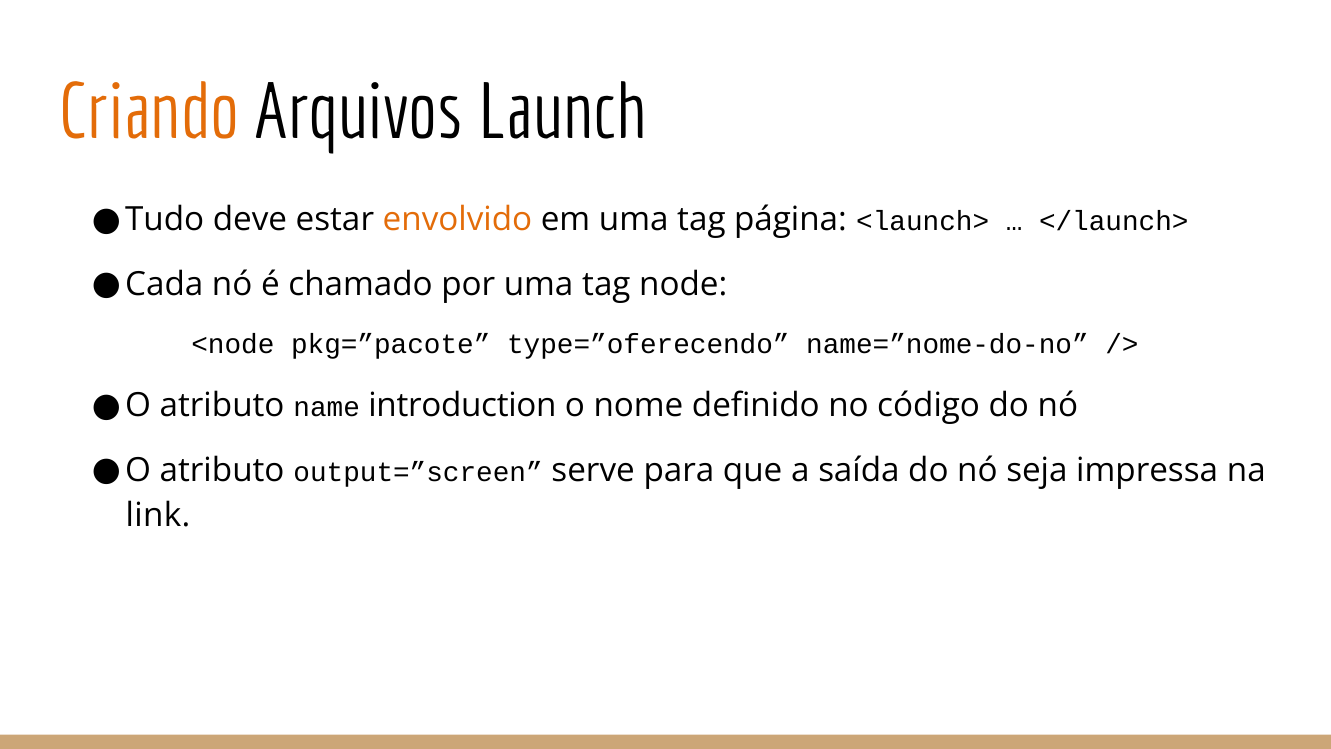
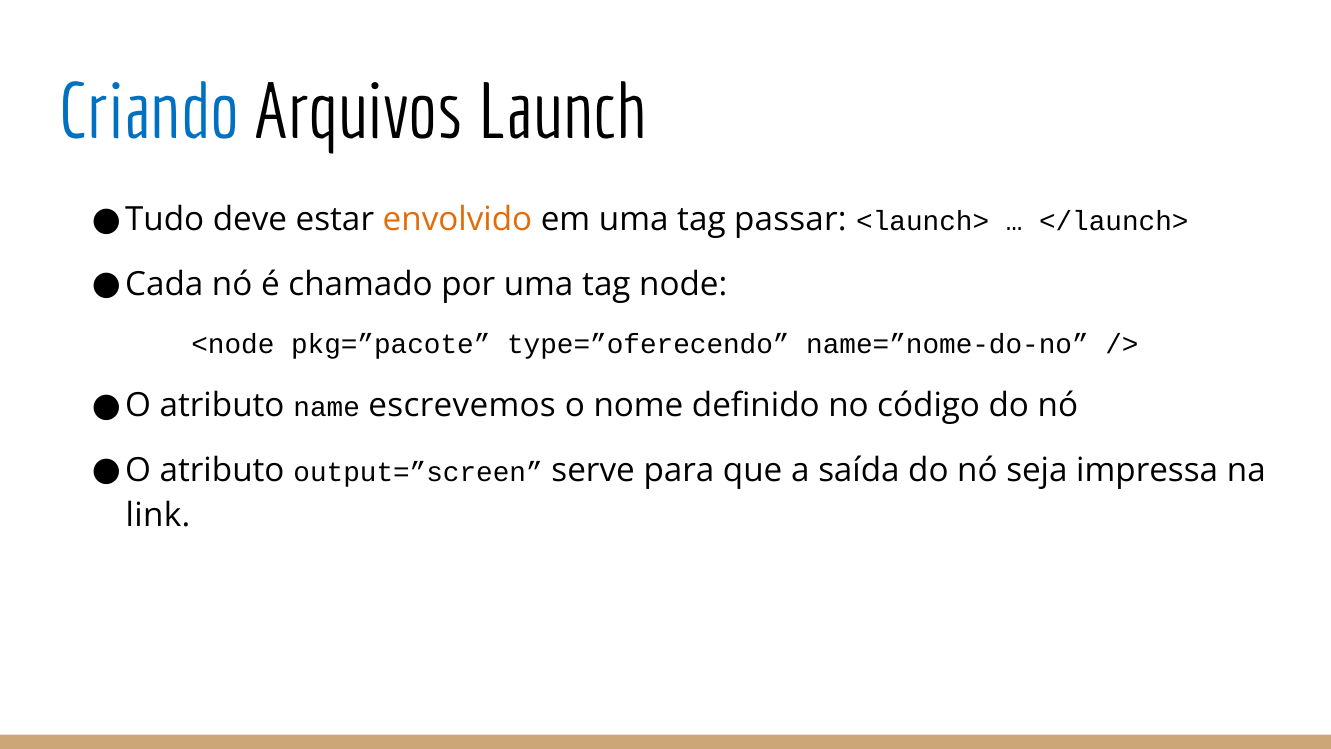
Criando colour: orange -> blue (149, 113)
página: página -> passar (790, 220)
introduction: introduction -> escrevemos (462, 405)
